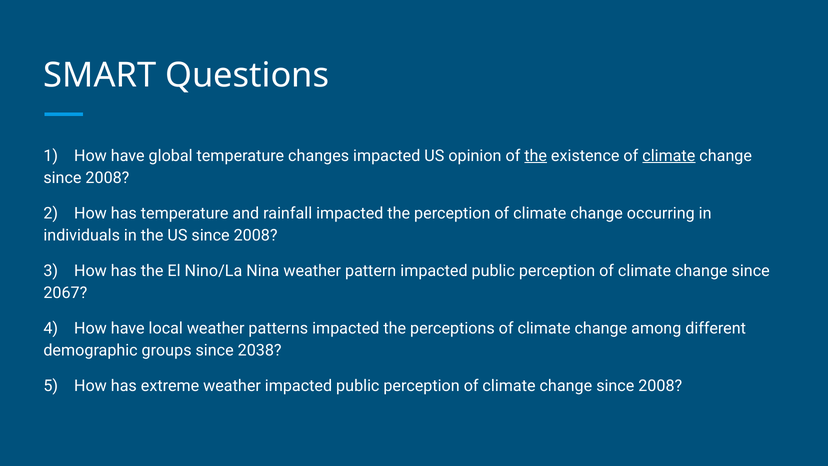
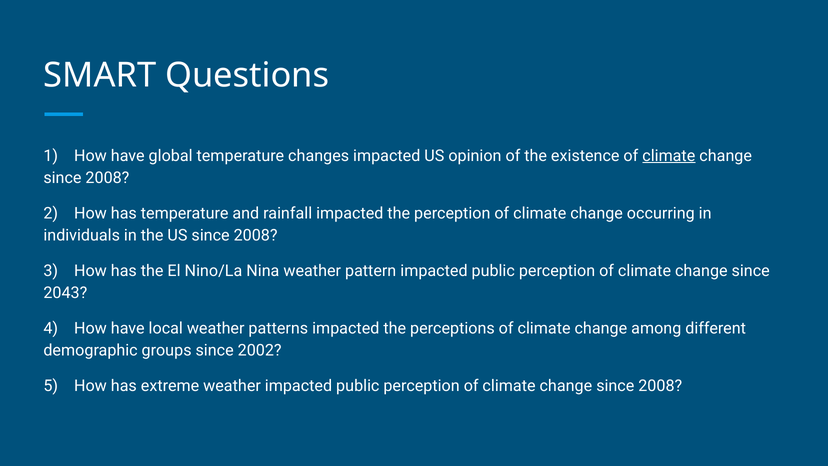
the underline: present -> none (536, 156)
2067: 2067 -> 2043 (65, 293)
2038: 2038 -> 2002 (260, 350)
